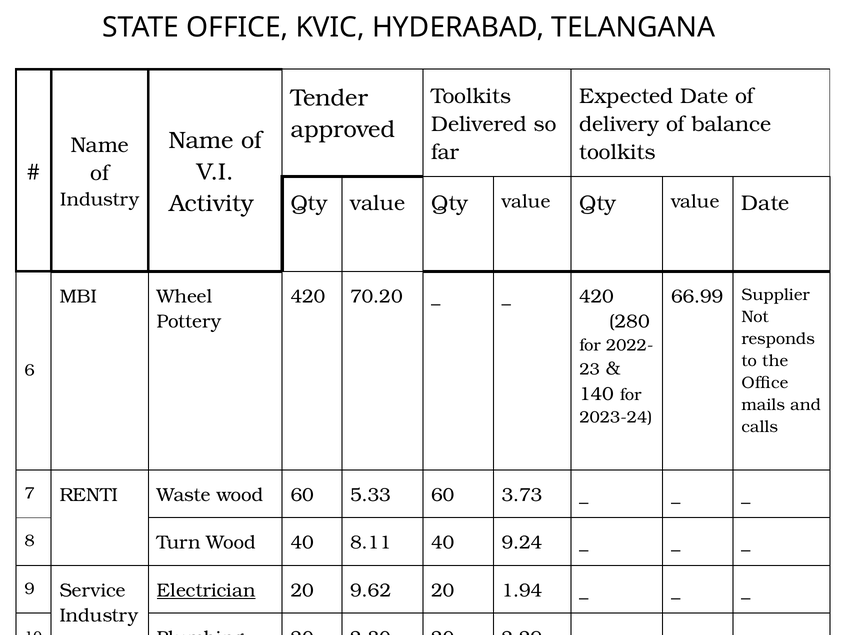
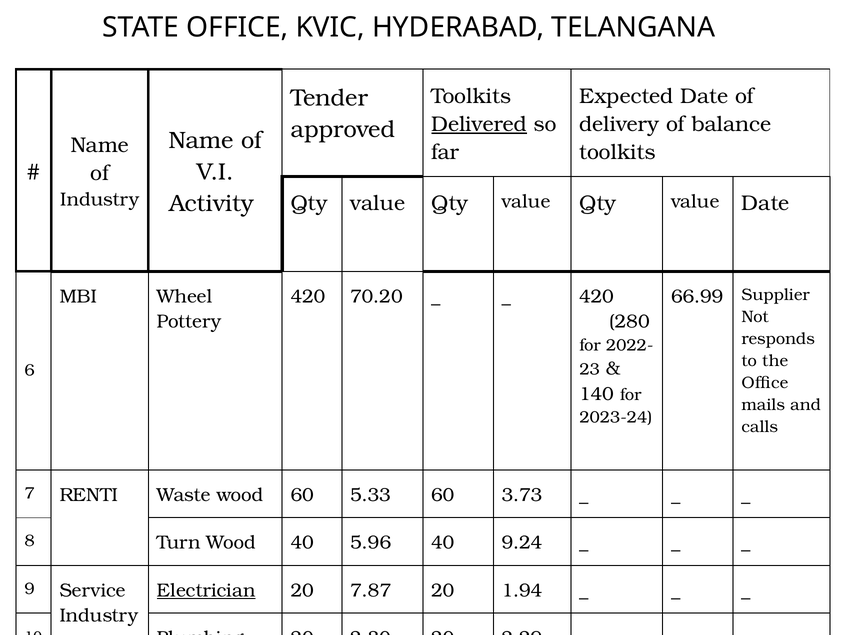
Delivered underline: none -> present (479, 124)
8.11: 8.11 -> 5.96 (371, 542)
9.62: 9.62 -> 7.87 (371, 590)
